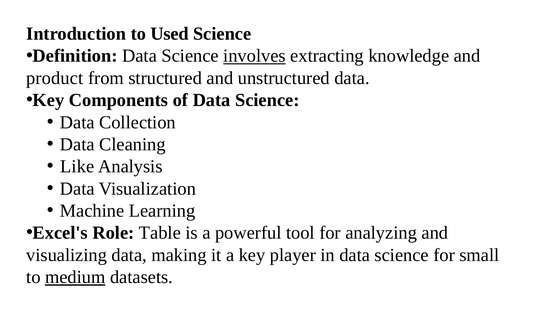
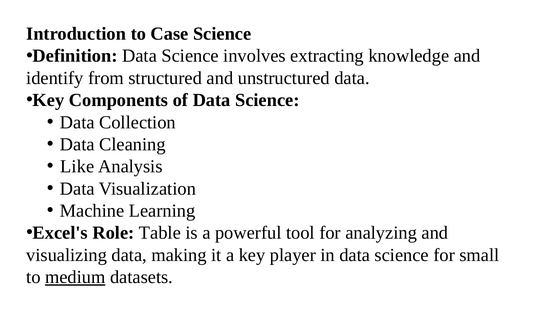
Used: Used -> Case (169, 34)
involves underline: present -> none (254, 56)
product: product -> identify (55, 78)
